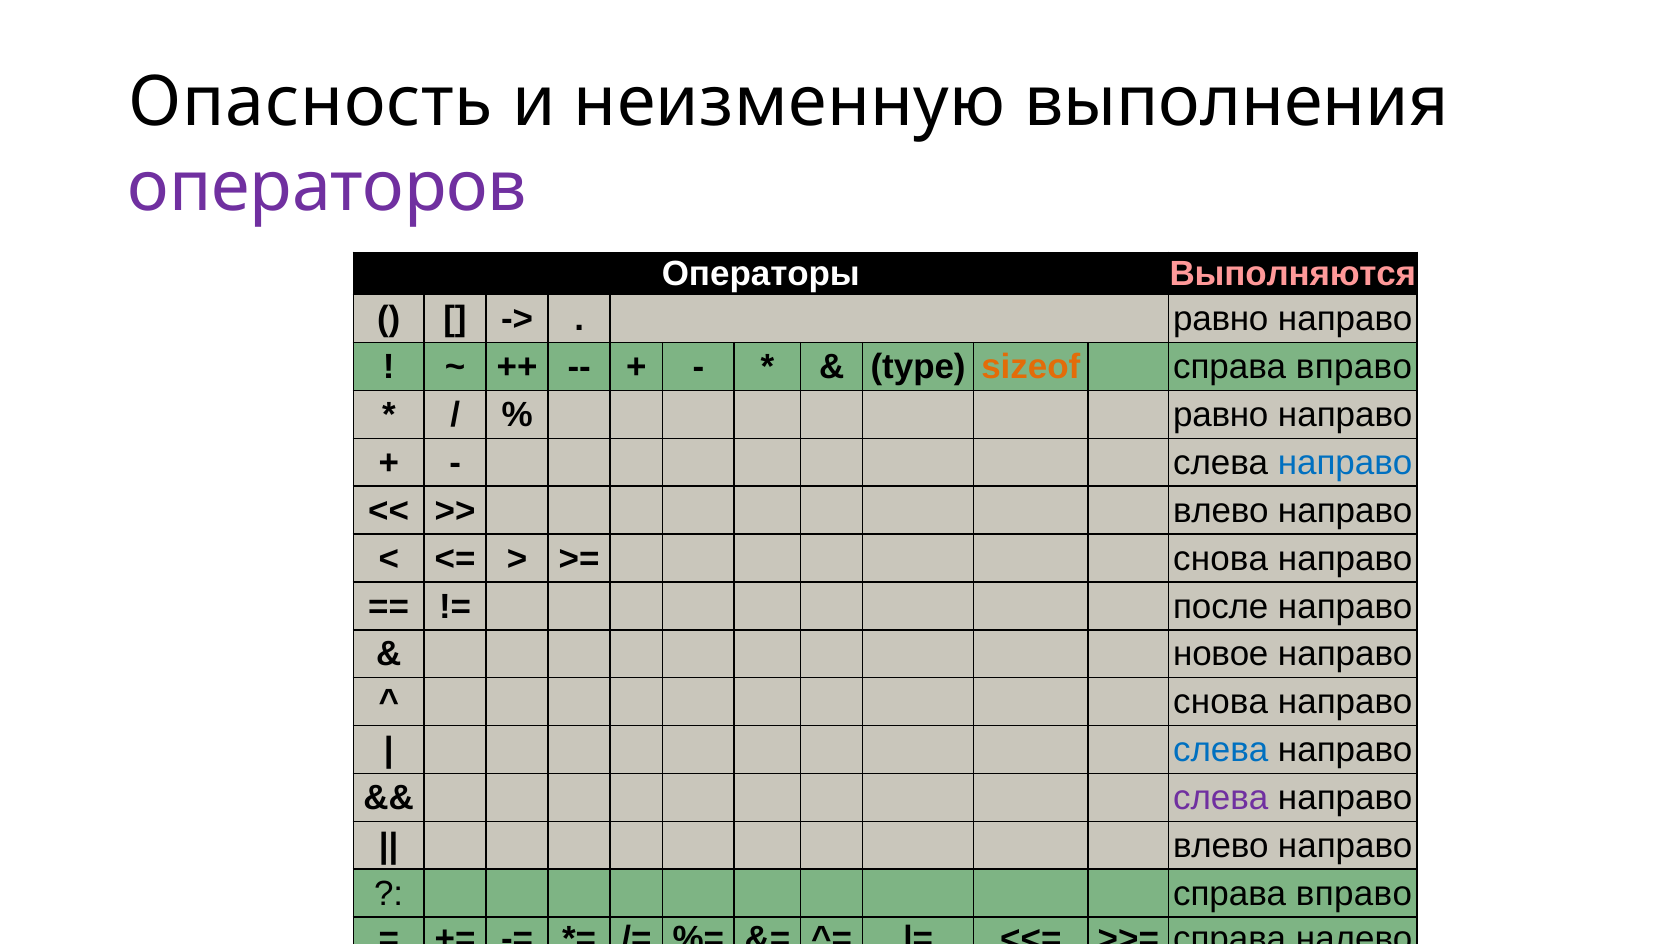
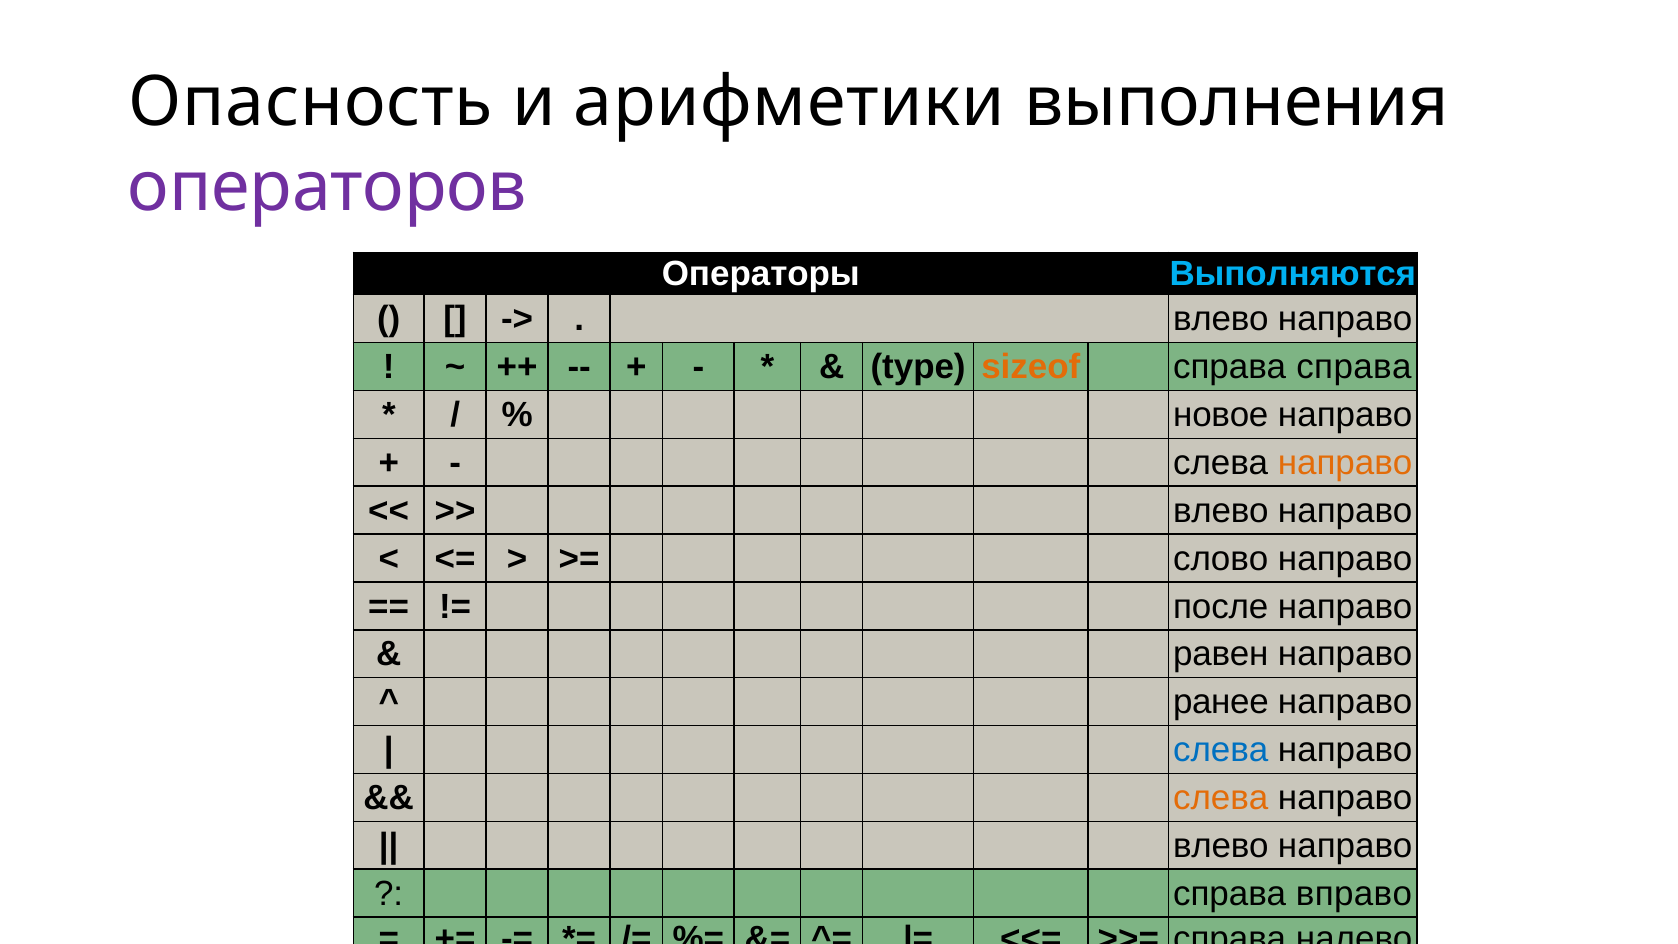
неизменную: неизменную -> арифметики (789, 102)
Выполняются colour: pink -> light blue (1293, 274)
равно: равно -> влево (1221, 319)
вправо: вправо -> справа (1354, 367)
равно: равно -> новое (1221, 415)
направо colour: blue -> orange (1345, 463)
снова: снова -> слово (1221, 559)
новое: новое -> равен (1221, 654)
снова: снова -> ранее (1221, 702)
слева colour: purple -> orange (1221, 798)
